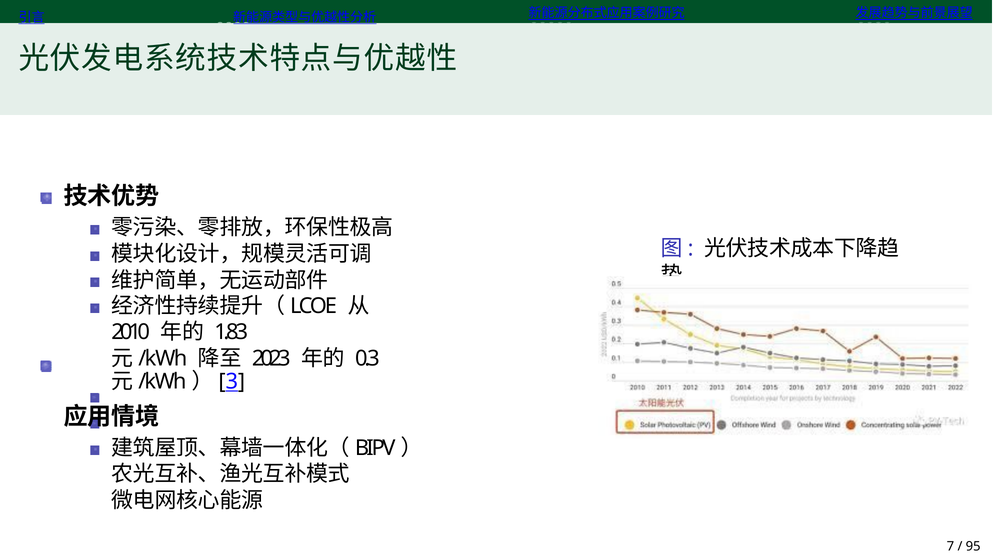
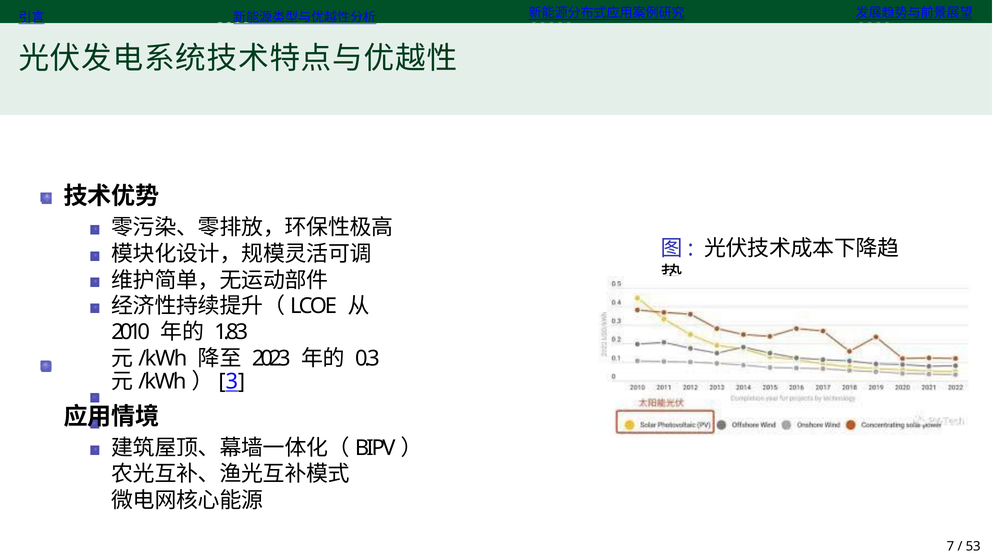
95: 95 -> 53 (973, 546)
